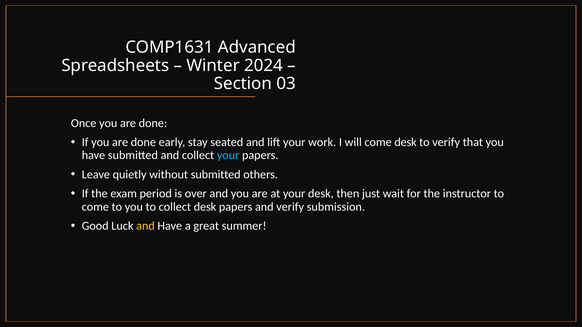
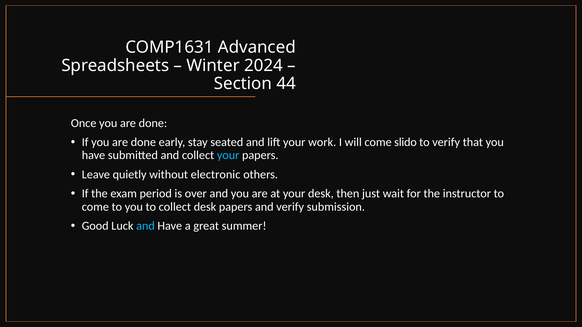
03: 03 -> 44 (286, 84)
come desk: desk -> slido (406, 142)
without submitted: submitted -> electronic (216, 175)
and colour: yellow -> light blue (145, 226)
